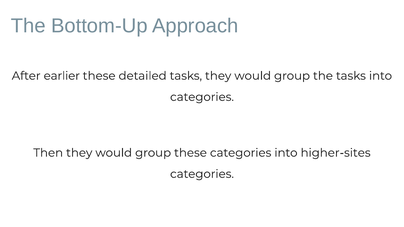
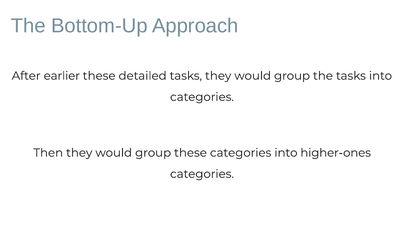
higher-sites: higher-sites -> higher-ones (336, 153)
